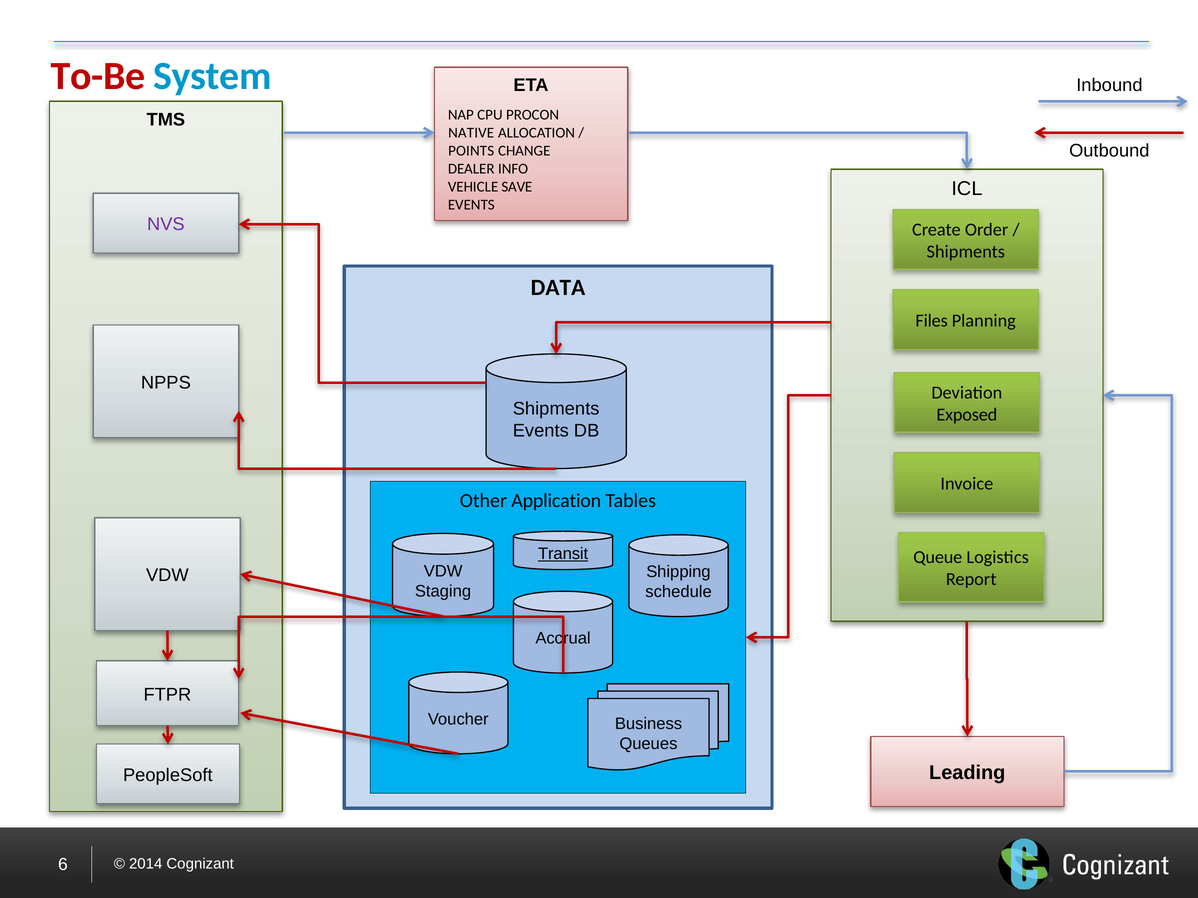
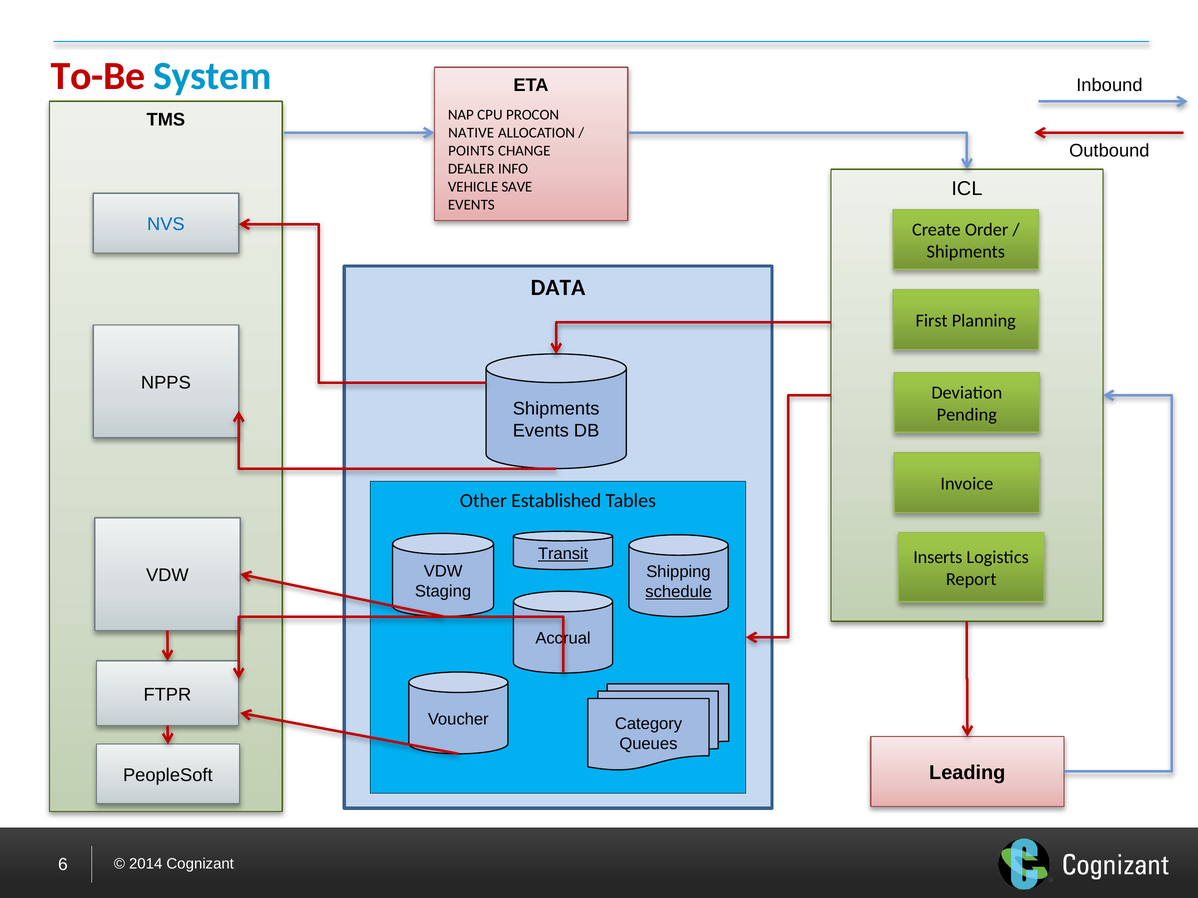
NVS colour: purple -> blue (166, 225)
Files: Files -> First (932, 321)
Exposed: Exposed -> Pending (967, 415)
Application: Application -> Established (556, 501)
Queue: Queue -> Inserts (938, 558)
schedule underline: none -> present (679, 592)
Business: Business -> Category (649, 724)
